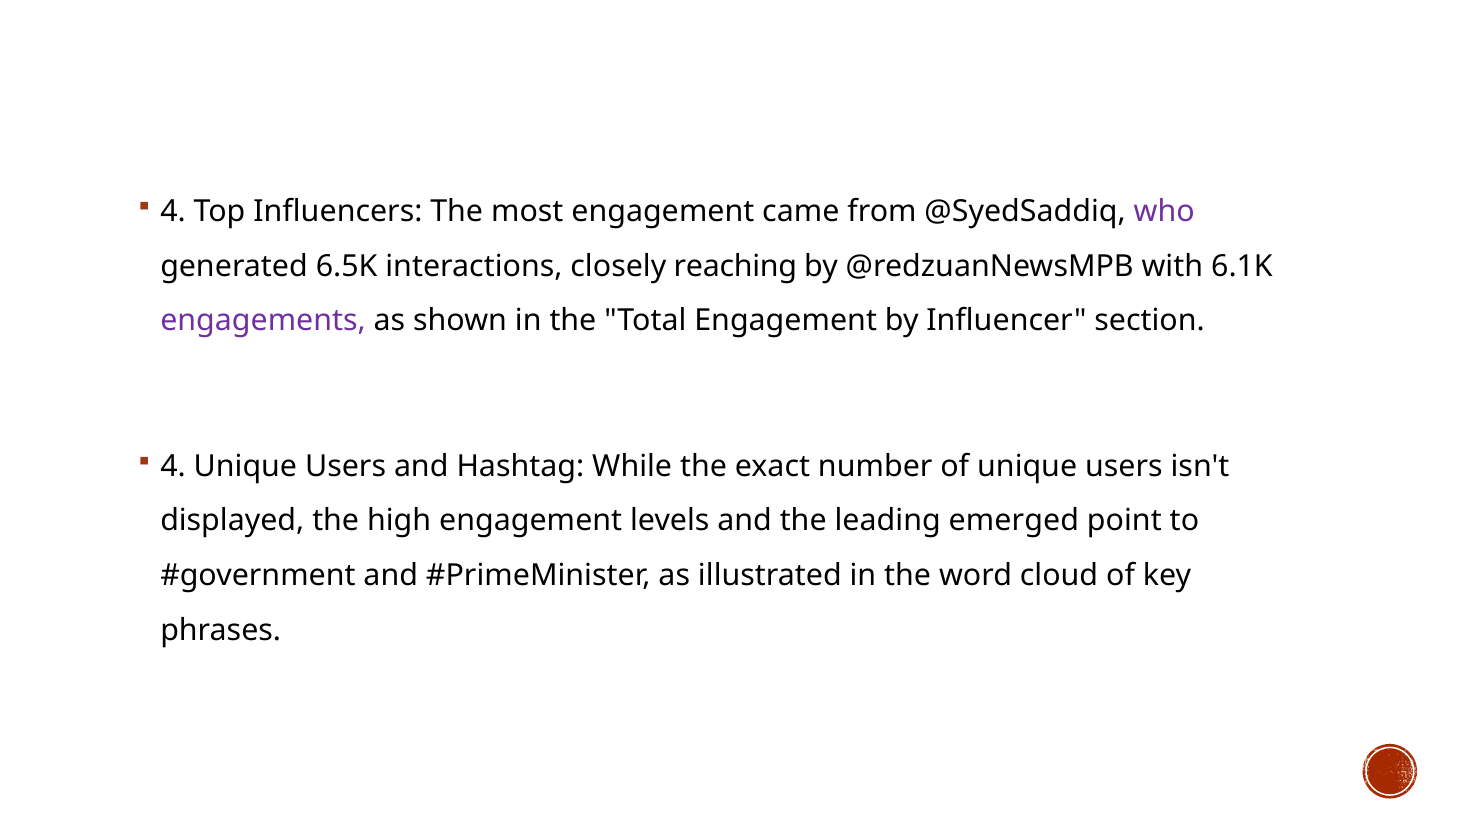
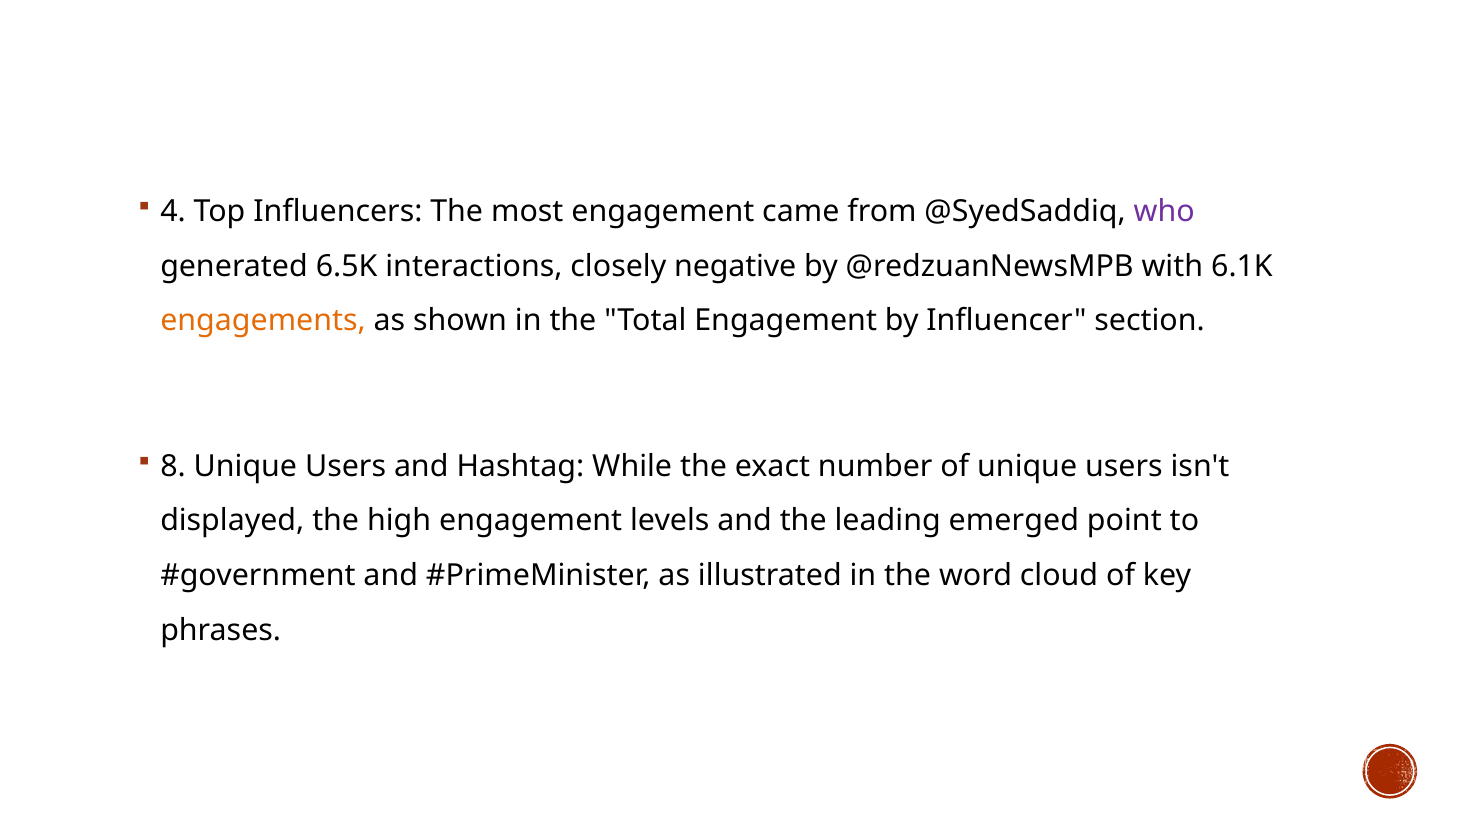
reaching: reaching -> negative (735, 266)
engagements colour: purple -> orange (263, 321)
4: 4 -> 8 (173, 467)
